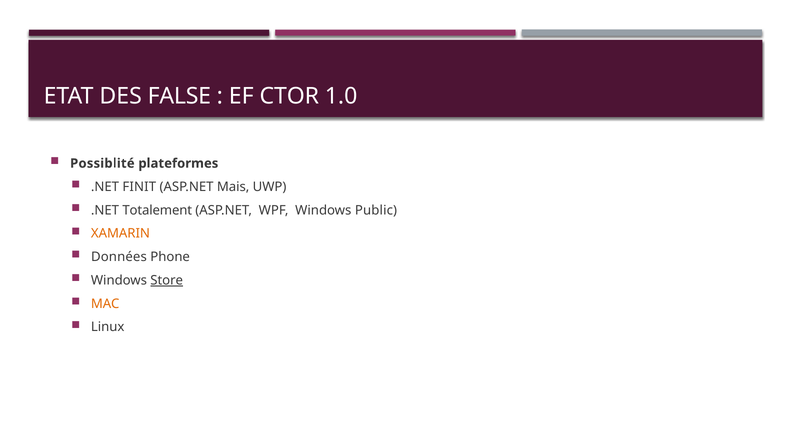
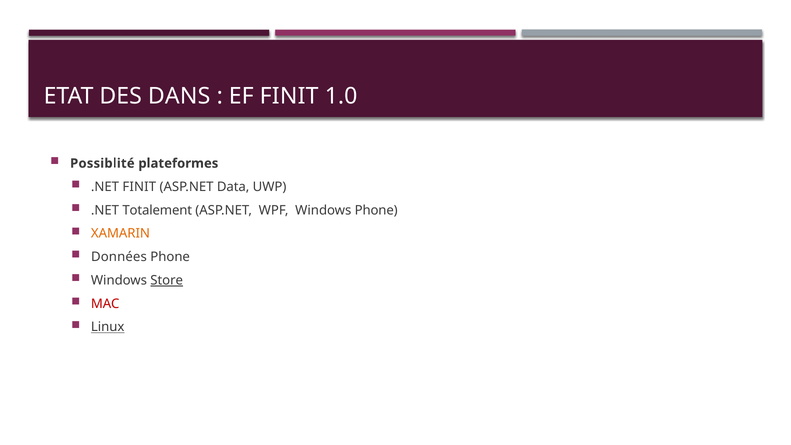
FALSE: FALSE -> DANS (179, 96)
EF CTOR: CTOR -> FINIT (289, 96)
Mais: Mais -> Data (233, 187)
Windows Public: Public -> Phone (376, 210)
MAC colour: orange -> red (105, 304)
Linux underline: none -> present (108, 327)
